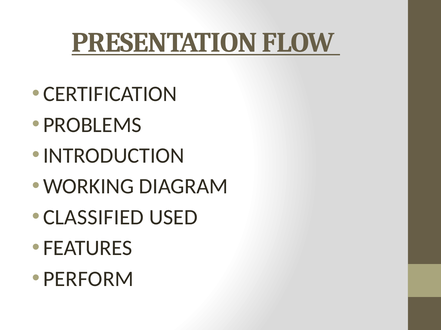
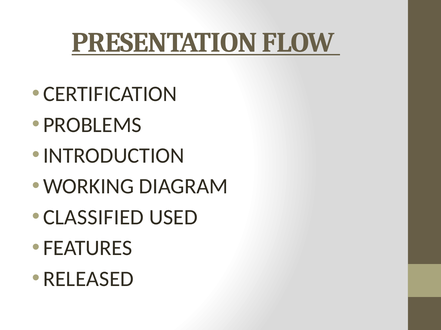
PERFORM: PERFORM -> RELEASED (88, 279)
